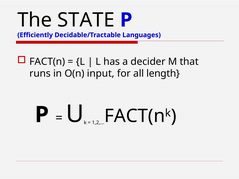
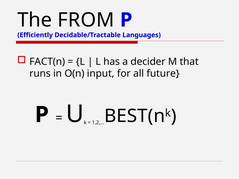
STATE: STATE -> FROM (86, 20)
length: length -> future (163, 74)
FACT(n: FACT(n -> BEST(n (135, 116)
